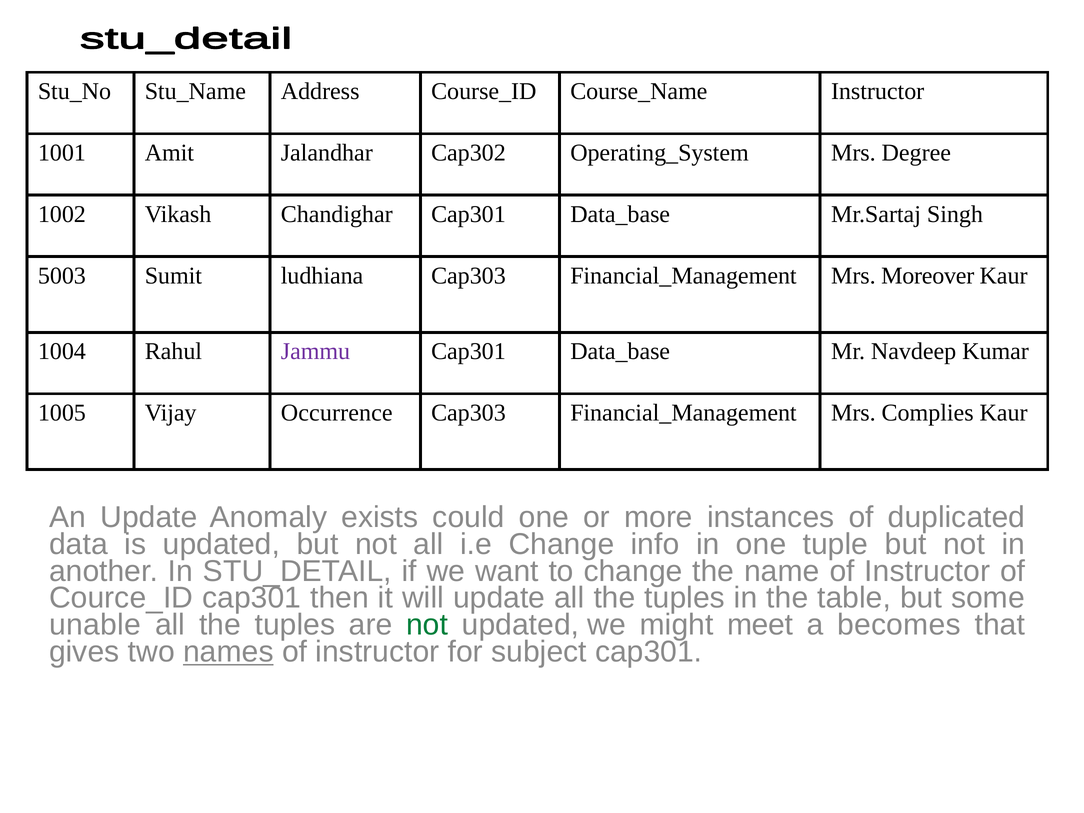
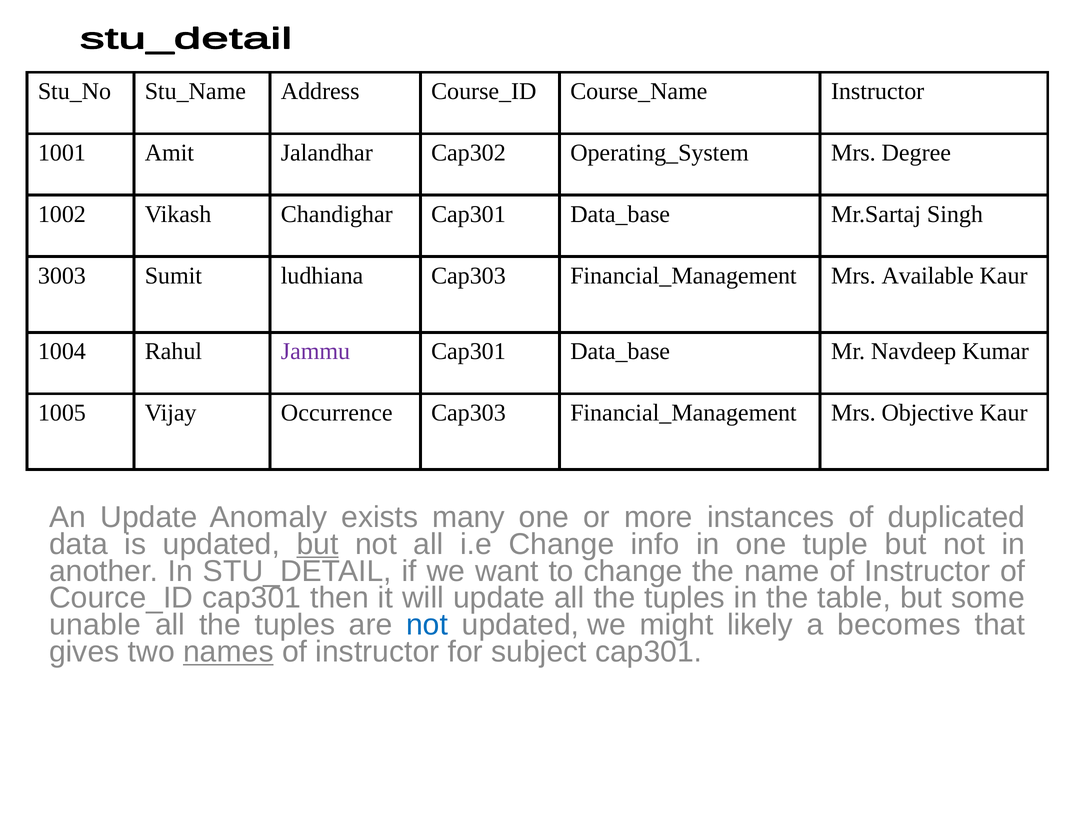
5003: 5003 -> 3003 (62, 276)
Moreover: Moreover -> Available (928, 276)
Complies: Complies -> Objective (928, 413)
could: could -> many (469, 517)
but underline: none -> present (317, 544)
not colour: green -> blue (427, 625)
meet: meet -> likely (760, 625)
